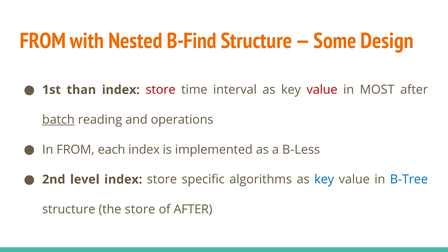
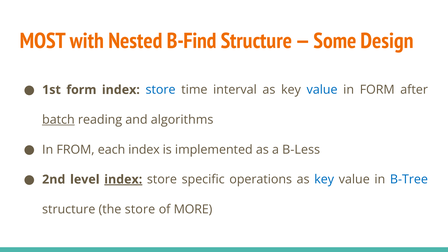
FROM: FROM -> MOST (43, 41)
1st than: than -> form (81, 90)
store colour: red -> blue (161, 90)
value colour: red -> blue (322, 90)
in MOST: MOST -> FORM (377, 90)
operations: operations -> algorithms (182, 120)
index underline: none -> present (123, 179)
algorithms: algorithms -> operations (261, 179)
of AFTER: AFTER -> MORE (193, 209)
